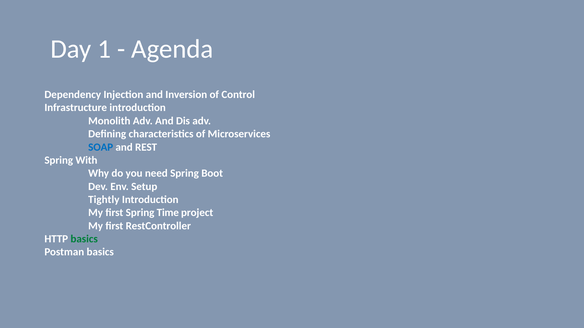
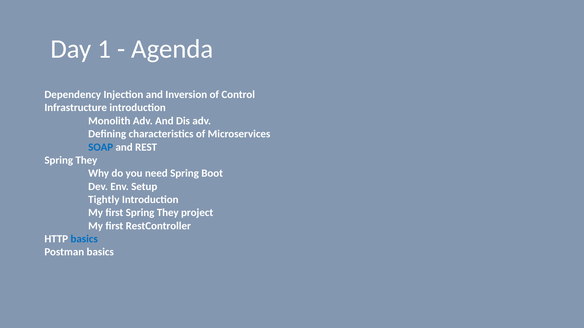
With: With -> They (86, 160)
first Spring Time: Time -> They (168, 213)
basics colour: green -> blue (84, 239)
